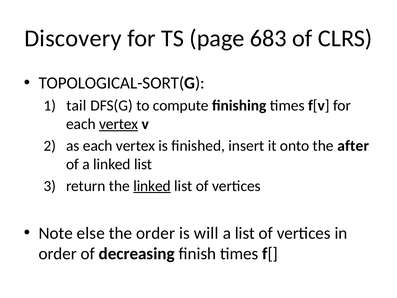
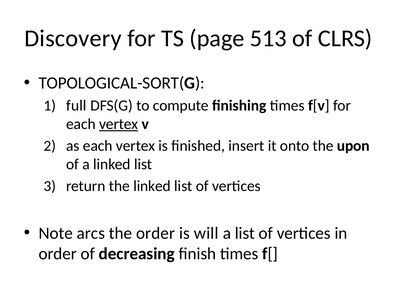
683: 683 -> 513 (268, 38)
tail: tail -> full (76, 105)
after: after -> upon (353, 146)
linked underline: present -> none (152, 186)
else: else -> arcs (91, 233)
